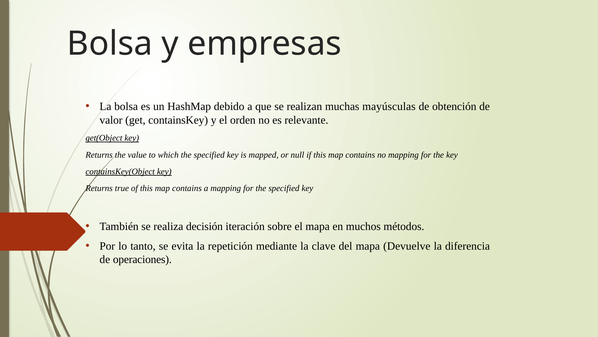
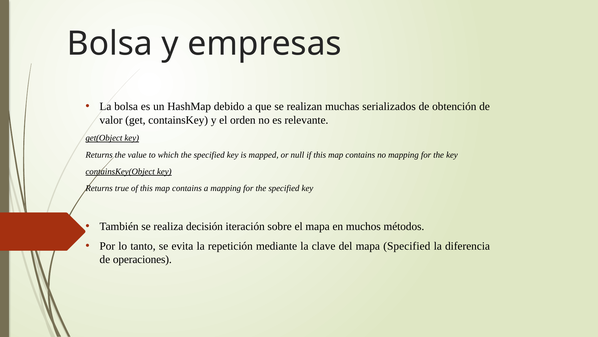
mayúsculas: mayúsculas -> serializados (389, 106)
mapa Devuelve: Devuelve -> Specified (407, 246)
